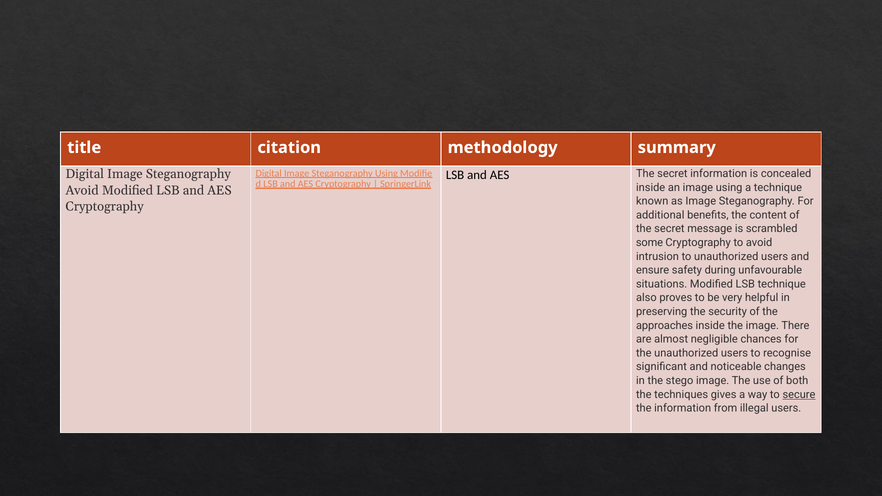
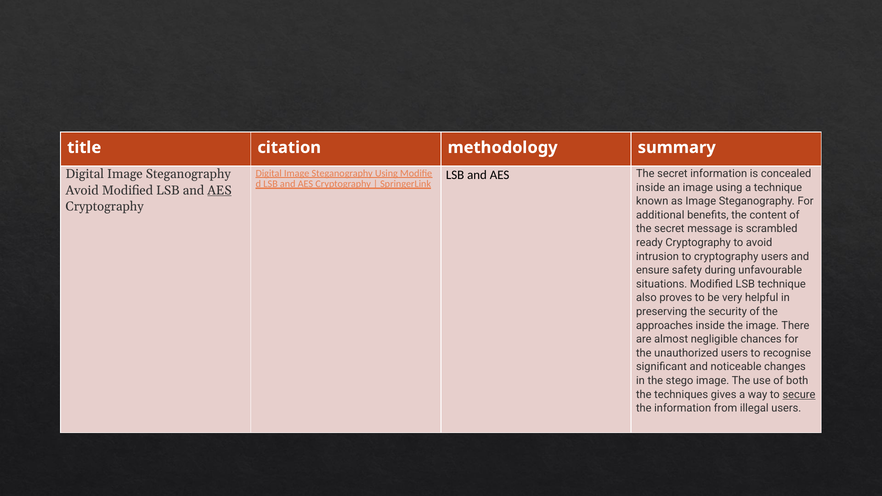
AES underline: none -> present (219, 190)
some: some -> ready (649, 243)
to unauthorized: unauthorized -> cryptography (726, 256)
